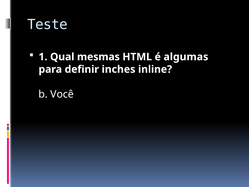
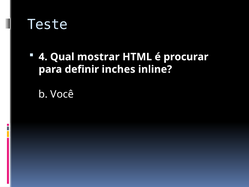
1: 1 -> 4 (43, 57)
mesmas: mesmas -> mostrar (98, 57)
algumas: algumas -> procurar (186, 57)
